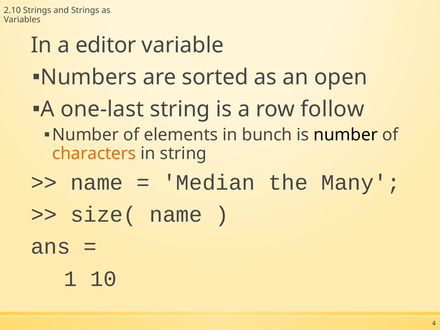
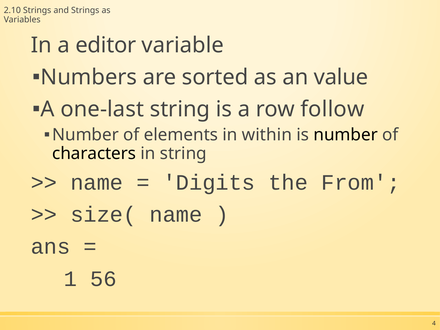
open: open -> value (341, 77)
bunch: bunch -> within (267, 135)
characters colour: orange -> black (94, 153)
Median: Median -> Digits (209, 183)
Many: Many -> From (361, 183)
10: 10 -> 56 (103, 279)
